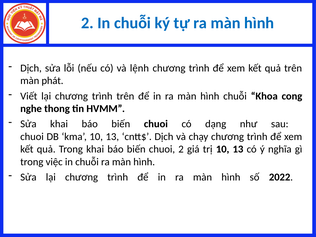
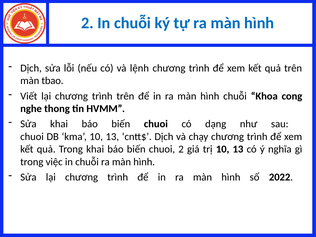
phát: phát -> tbao (52, 81)
